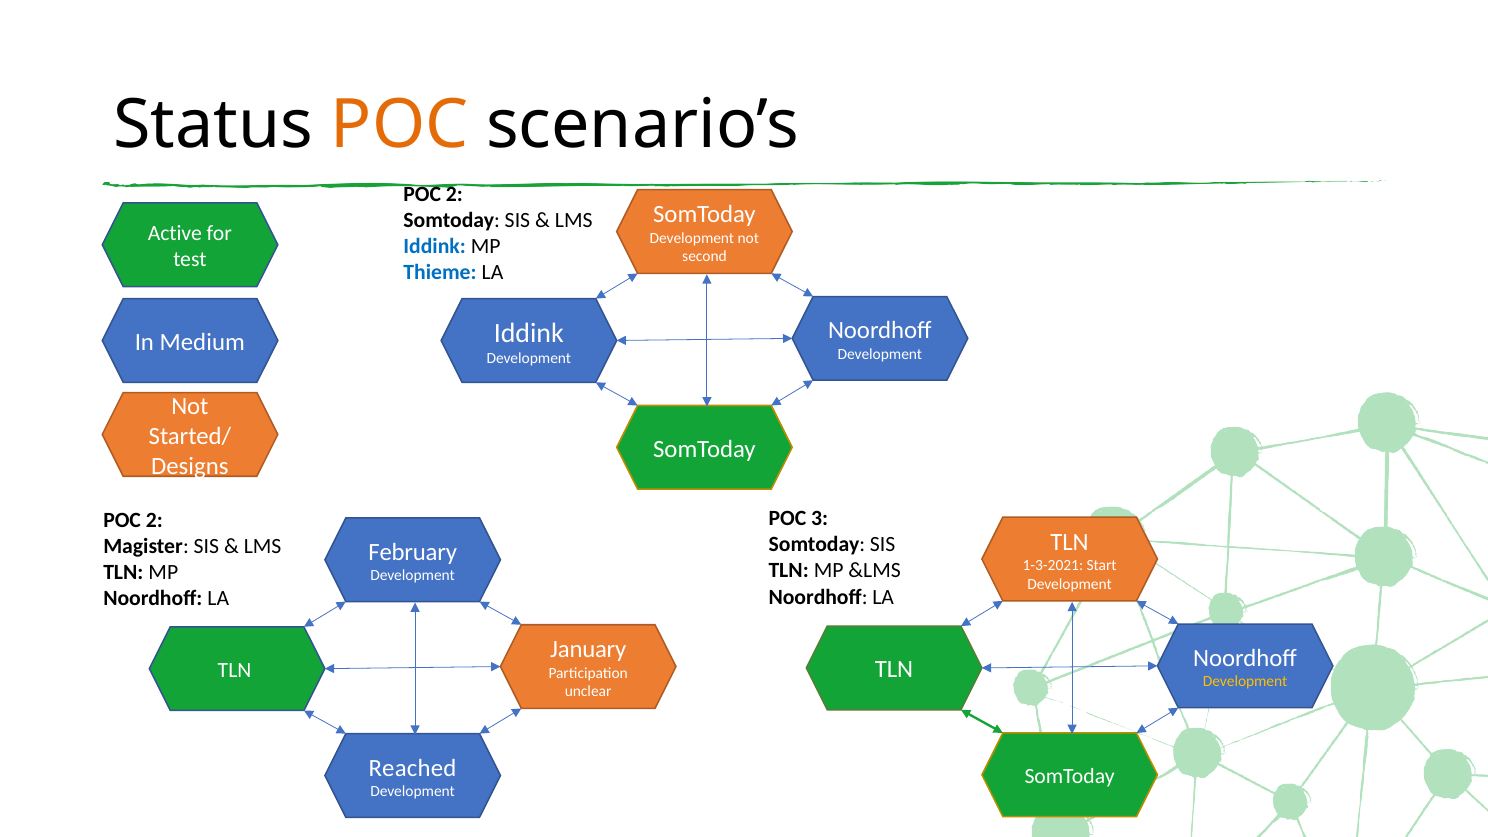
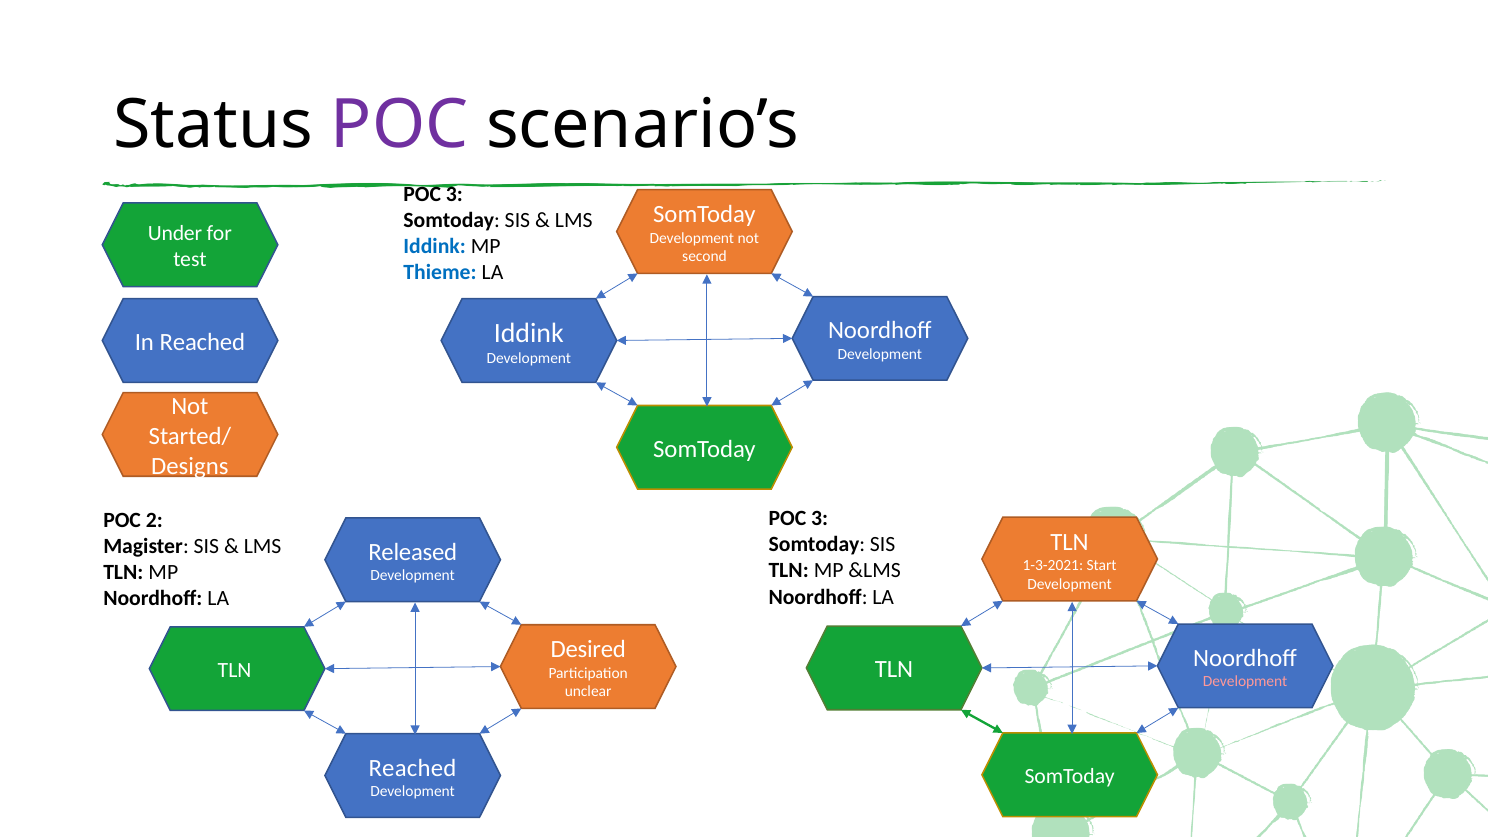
POC colour: orange -> purple (400, 125)
2: 2 -> 3 (454, 194)
Active: Active -> Under (175, 233)
In Medium: Medium -> Reached (202, 342)
February: February -> Released (413, 552)
January: January -> Desired (588, 650)
Development colour: yellow -> pink (1245, 682)
